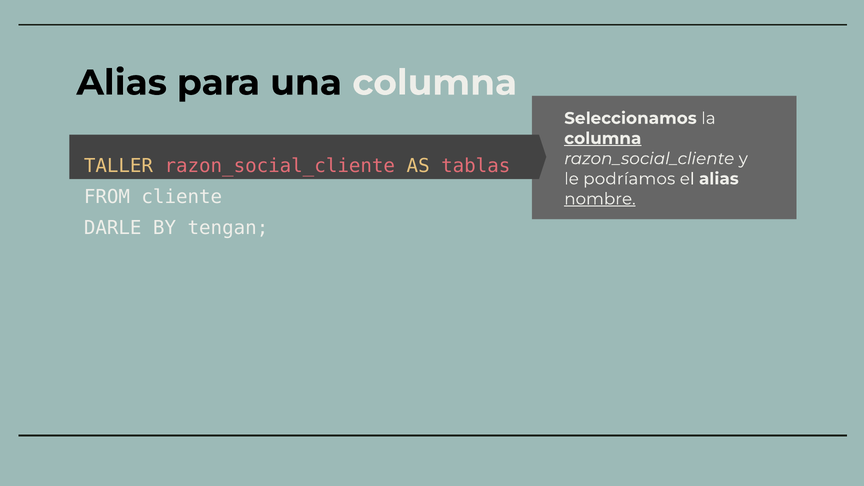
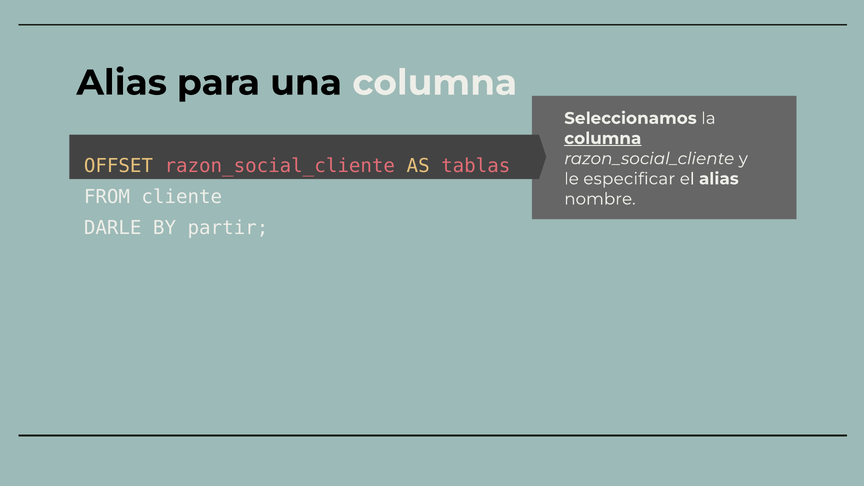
TALLER: TALLER -> OFFSET (118, 166)
podríamos: podríamos -> especificar (629, 179)
nombre underline: present -> none (600, 199)
tengan: tengan -> partir (228, 228)
